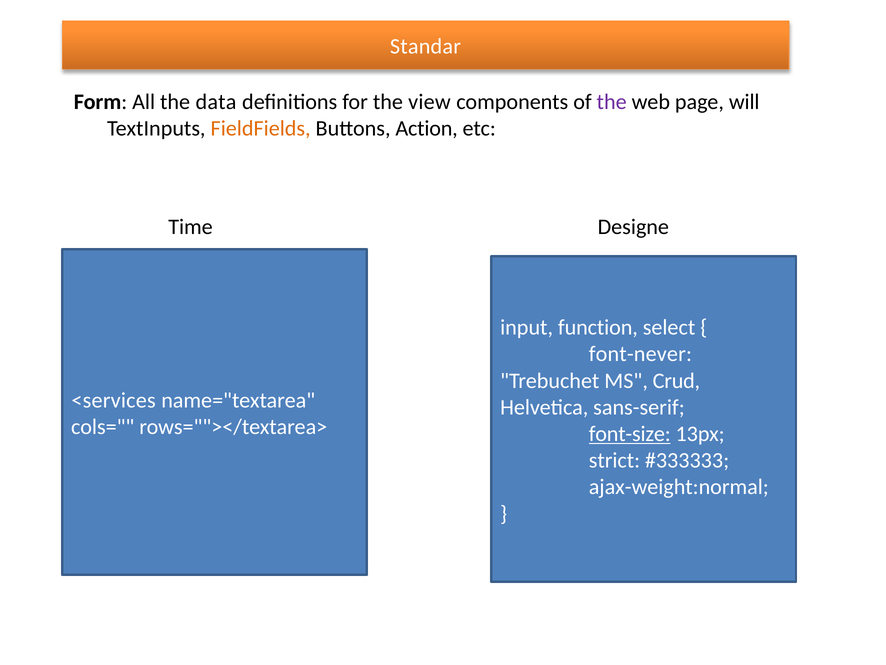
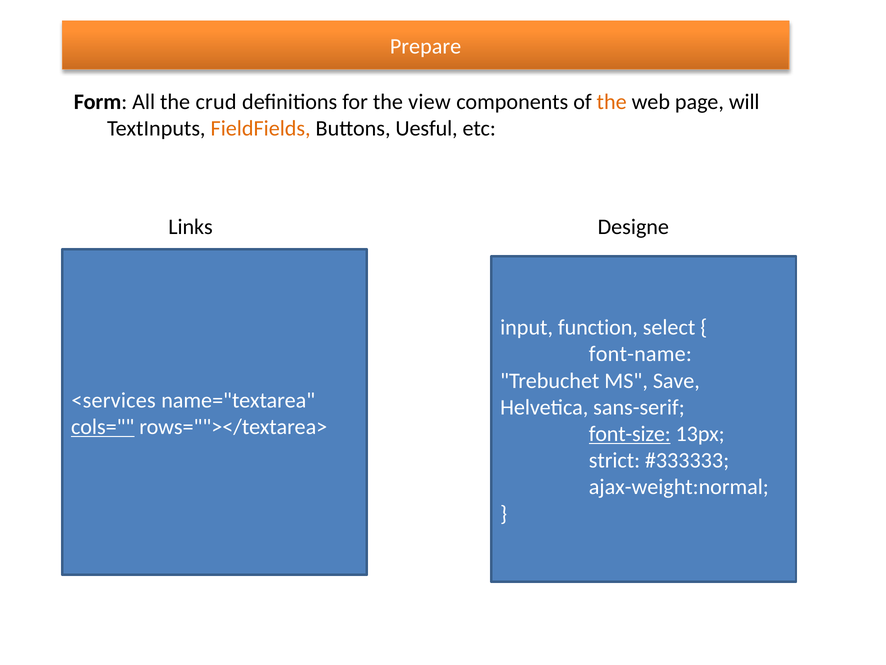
Standar: Standar -> Prepare (426, 47)
data: data -> crud (216, 102)
the colour: purple -> orange (612, 102)
Action: Action -> Uesful (427, 128)
Time: Time -> Links (191, 227)
font-never: font-never -> font-name (640, 354)
Crud: Crud -> Save (676, 380)
cols= underline: none -> present (103, 427)
